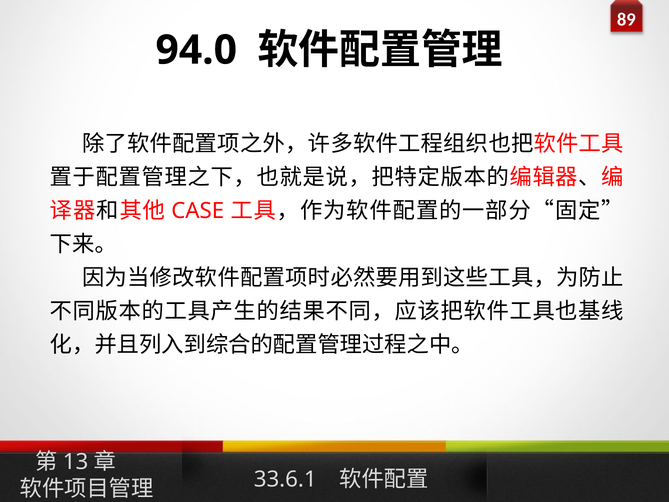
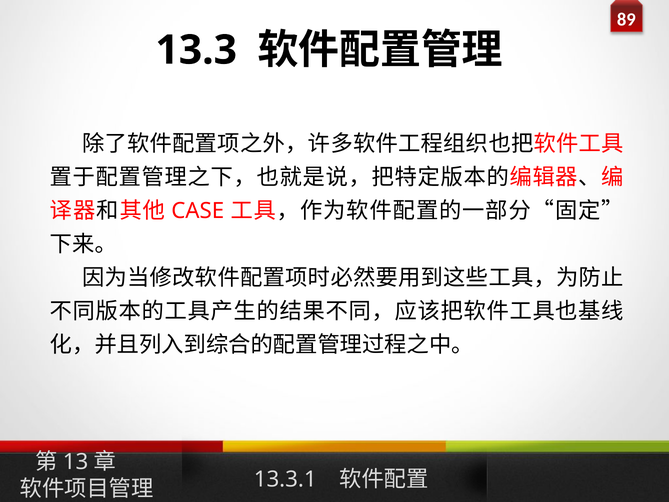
94.0: 94.0 -> 13.3 (196, 50)
33.6.1: 33.6.1 -> 13.3.1 (285, 479)
